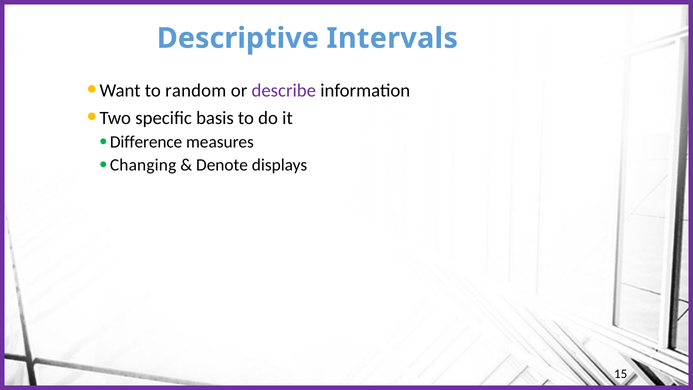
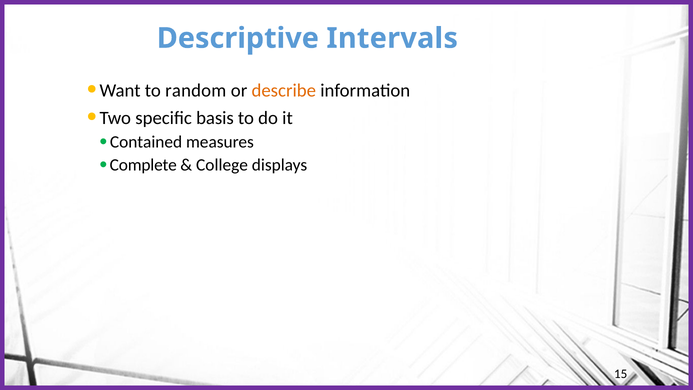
describe colour: purple -> orange (284, 91)
Difference: Difference -> Contained (146, 142)
Changing: Changing -> Complete (143, 165)
Denote: Denote -> College (222, 165)
